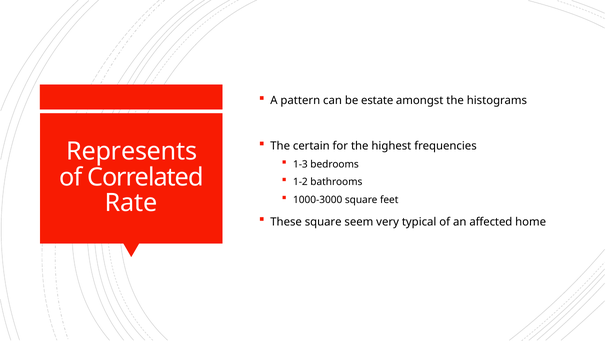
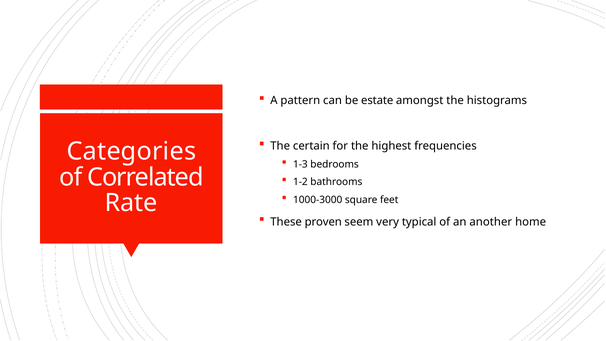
Represents: Represents -> Categories (131, 151)
These square: square -> proven (323, 222)
affected: affected -> another (491, 222)
